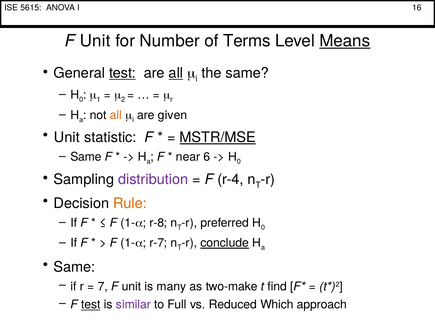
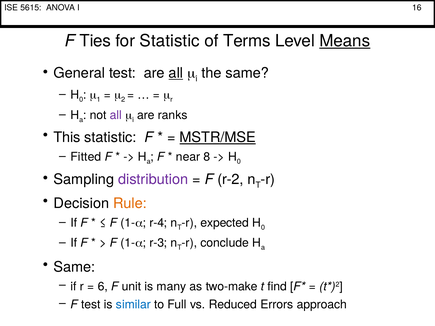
Unit: Unit -> Ties (95, 41)
for Number: Number -> Statistic (170, 41)
test underline: present -> none (123, 73)
all colour: orange -> purple (116, 115)
given: given -> ranks (173, 115)
Unit: Unit -> This (67, 138)
Same: Same -> Fitted (86, 157)
6: 6 -> 8 (207, 157)
r-4: r-4 -> r-2 (231, 179)
r-8: r-8 -> r-4 (158, 223)
preferred: preferred -> expected (225, 223)
r-7: r-7 -> r-3 (158, 243)
conclude underline: present -> none (225, 243)
7: 7 -> 6 (103, 287)
test underline: present -> none (91, 305)
similar colour: purple -> blue (133, 305)
Which: Which -> Errors (277, 305)
